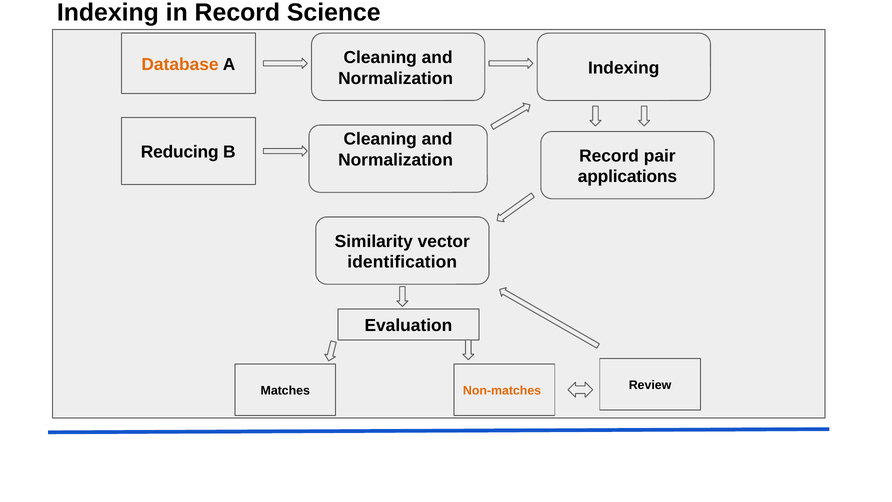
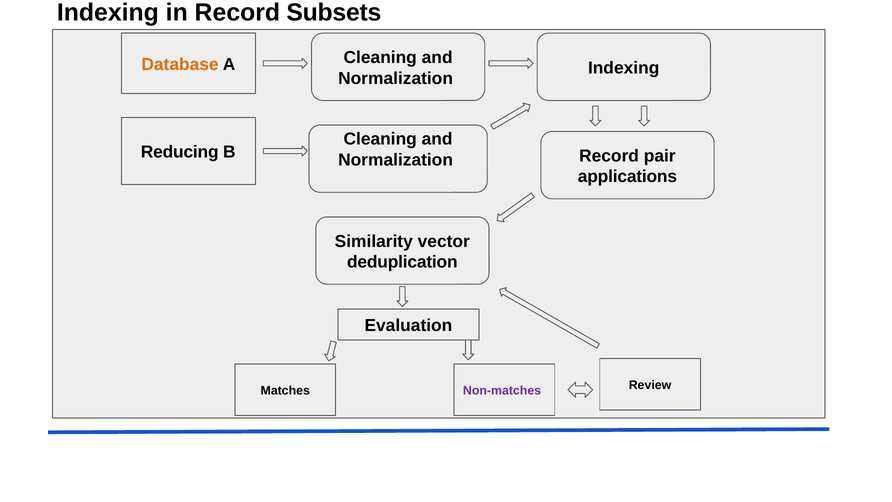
Science: Science -> Subsets (334, 13)
identification: identification -> deduplication (402, 262)
Non-matches colour: orange -> purple (502, 390)
